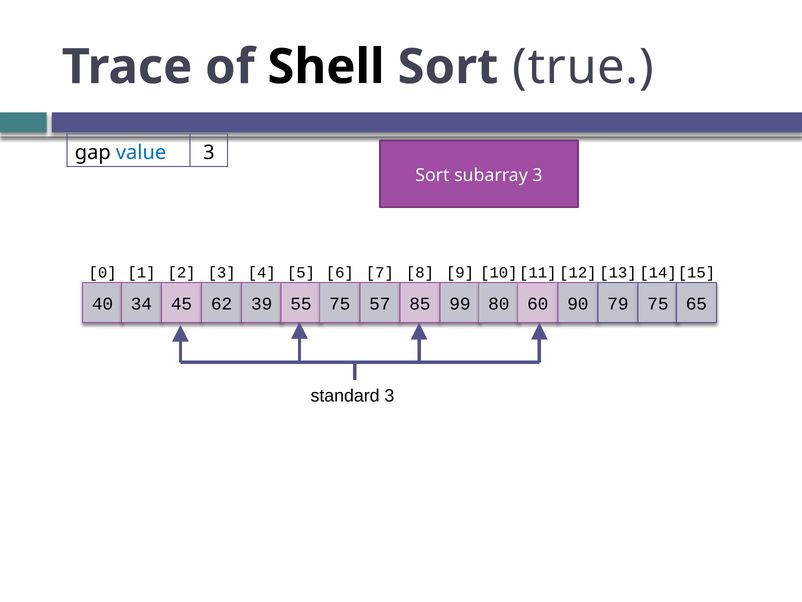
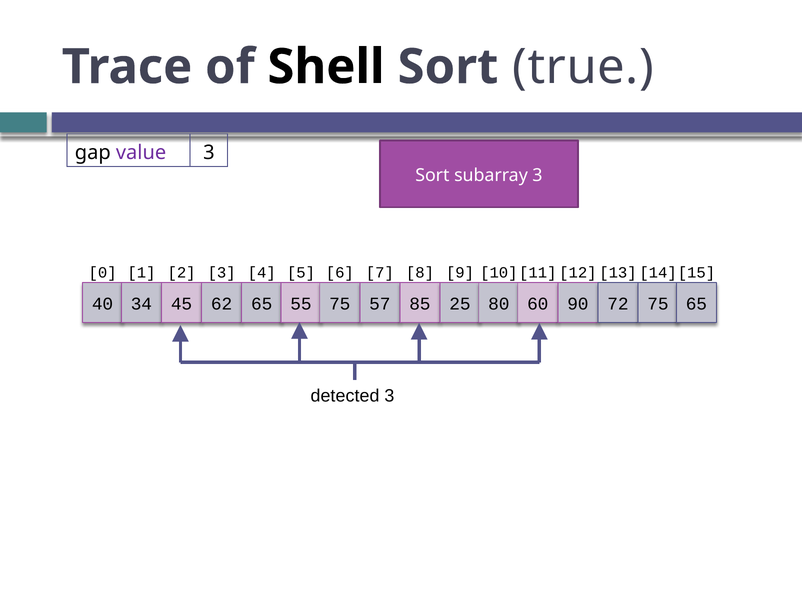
value colour: blue -> purple (141, 152)
62 39: 39 -> 65 (262, 303)
99: 99 -> 25 (460, 303)
79: 79 -> 72 (618, 303)
standard: standard -> detected (345, 395)
